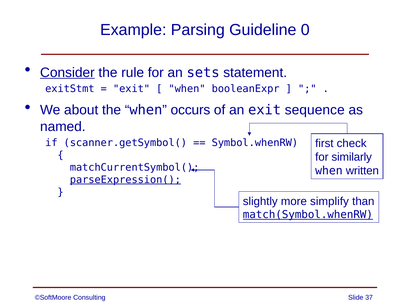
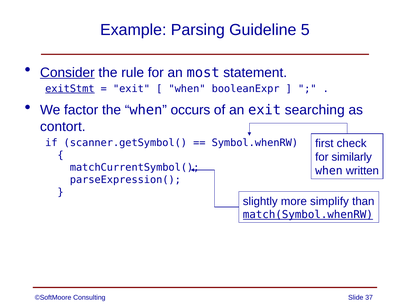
0: 0 -> 5 (305, 30)
sets: sets -> most (203, 72)
exitStmt underline: none -> present (70, 89)
about: about -> factor (81, 110)
sequence: sequence -> searching (315, 110)
named: named -> contort (63, 126)
parseExpression( underline: present -> none (125, 179)
